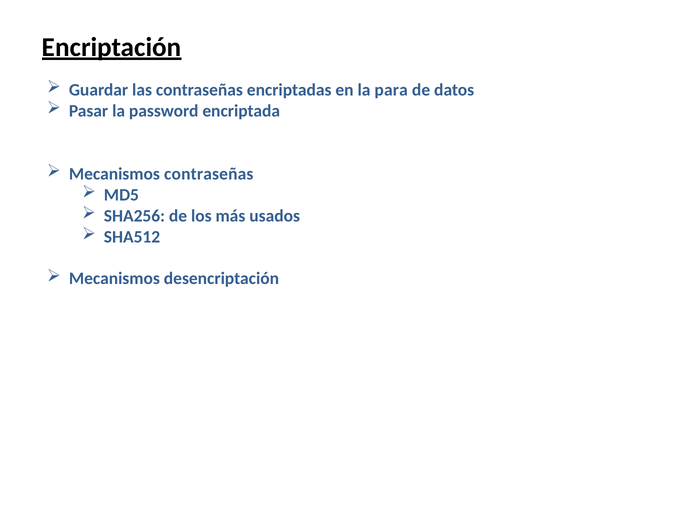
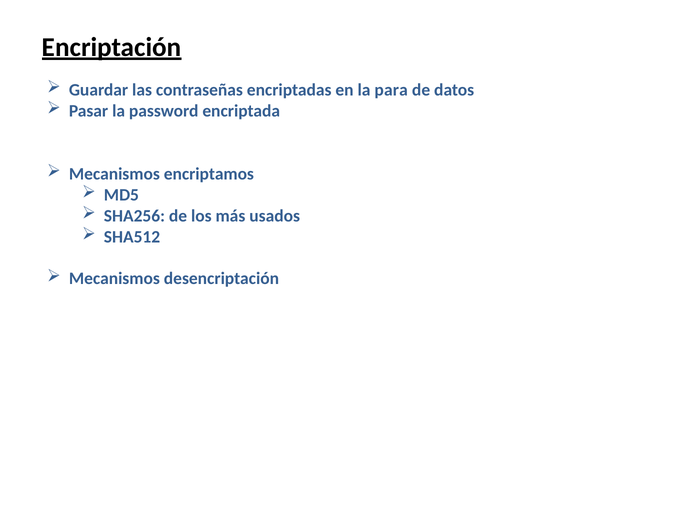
Mecanismos contraseñas: contraseñas -> encriptamos (209, 174)
